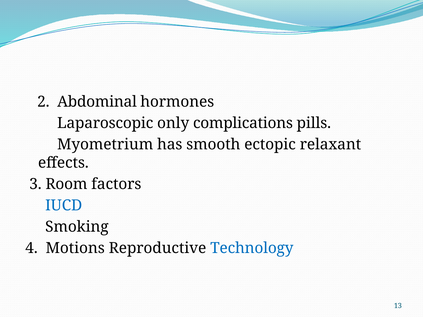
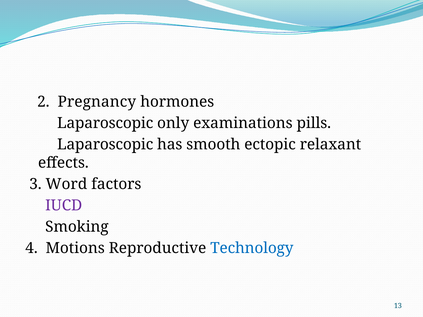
Abdominal: Abdominal -> Pregnancy (97, 102)
complications: complications -> examinations (243, 123)
Myometrium: Myometrium -> Laparoscopic (105, 145)
Room: Room -> Word (66, 184)
IUCD colour: blue -> purple (64, 206)
